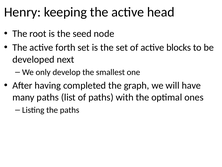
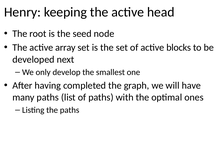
forth: forth -> array (65, 47)
